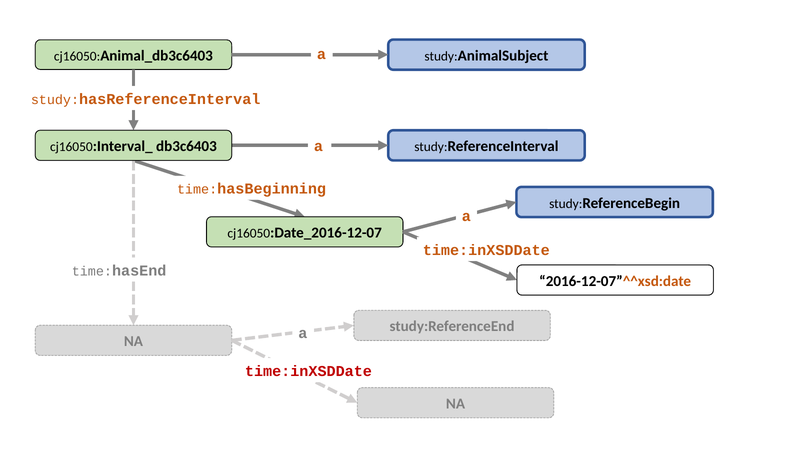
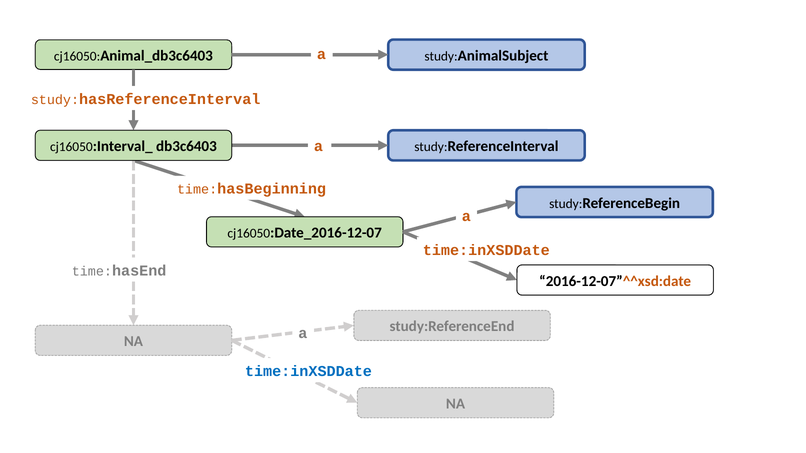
time:inXSDDate colour: red -> blue (308, 371)
